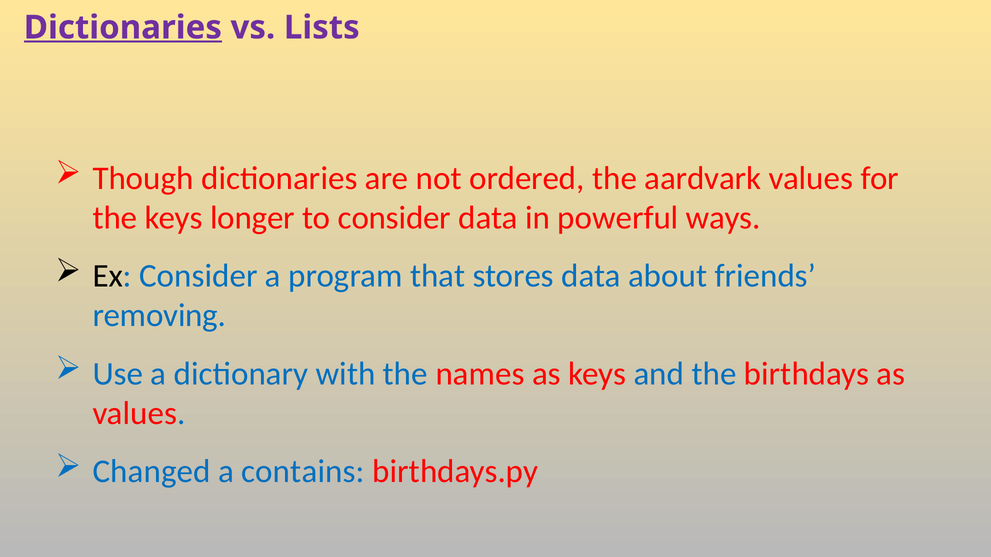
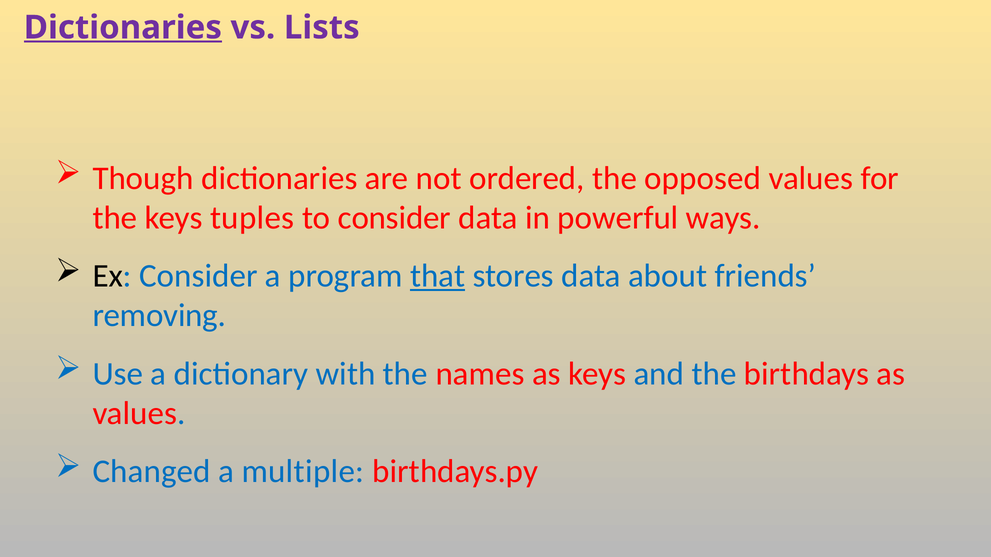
aardvark: aardvark -> opposed (703, 178)
longer: longer -> tuples (252, 218)
that underline: none -> present (438, 276)
contains: contains -> multiple (303, 472)
